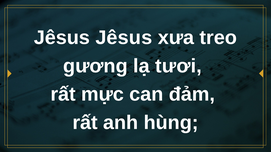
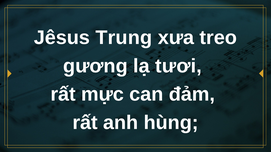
Jêsus Jêsus: Jêsus -> Trung (124, 38)
